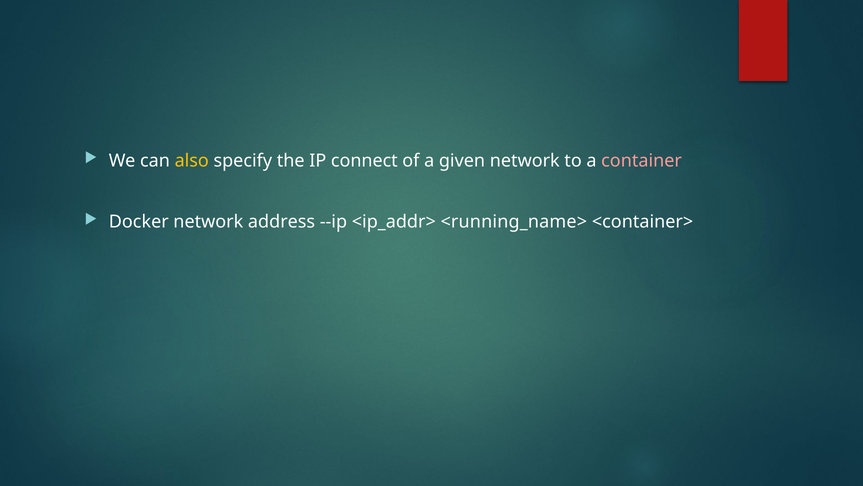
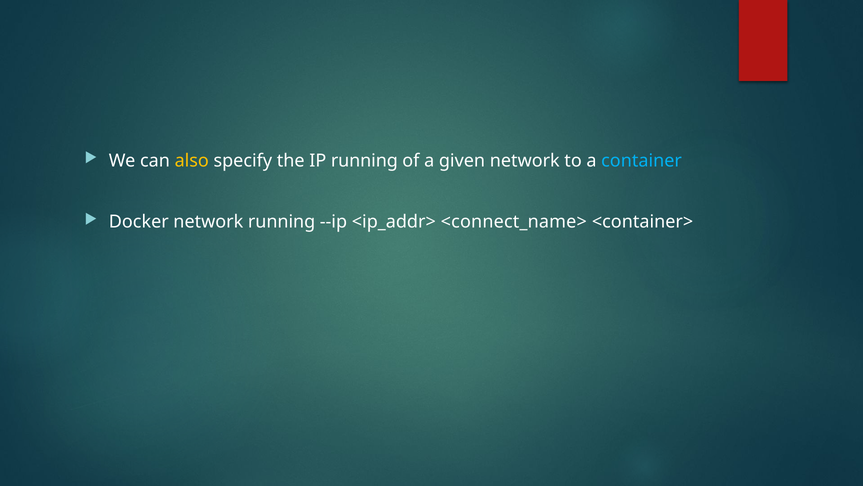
IP connect: connect -> running (364, 161)
container colour: pink -> light blue (642, 161)
network address: address -> running (282, 222)
<running_name>: <running_name> -> <connect_name> (514, 222)
